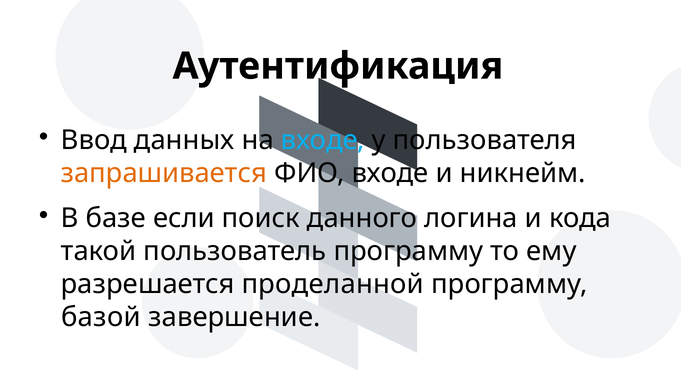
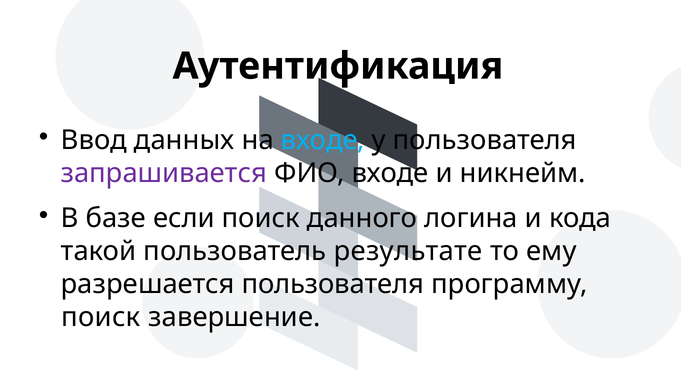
запрашивается colour: orange -> purple (164, 173)
пользователь программу: программу -> результате (408, 251)
разрешается проделанной: проделанной -> пользователя (333, 284)
базой: базой -> поиск (101, 317)
